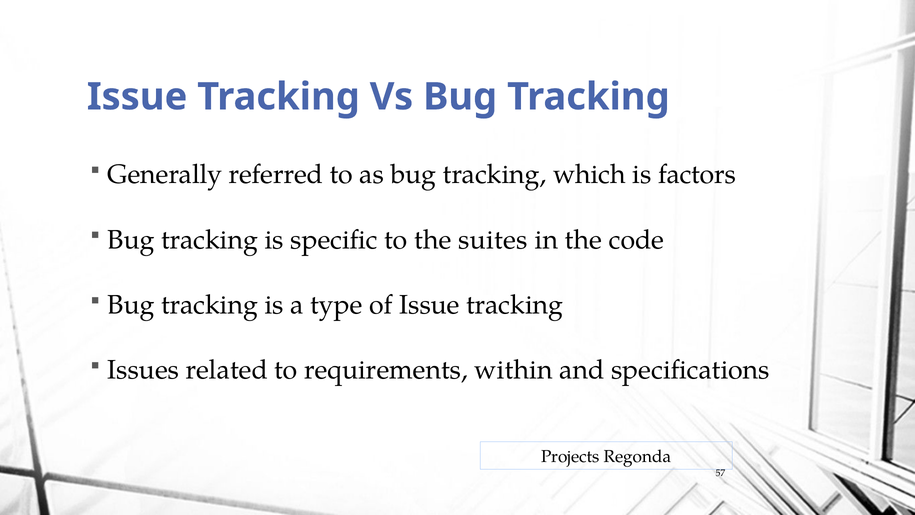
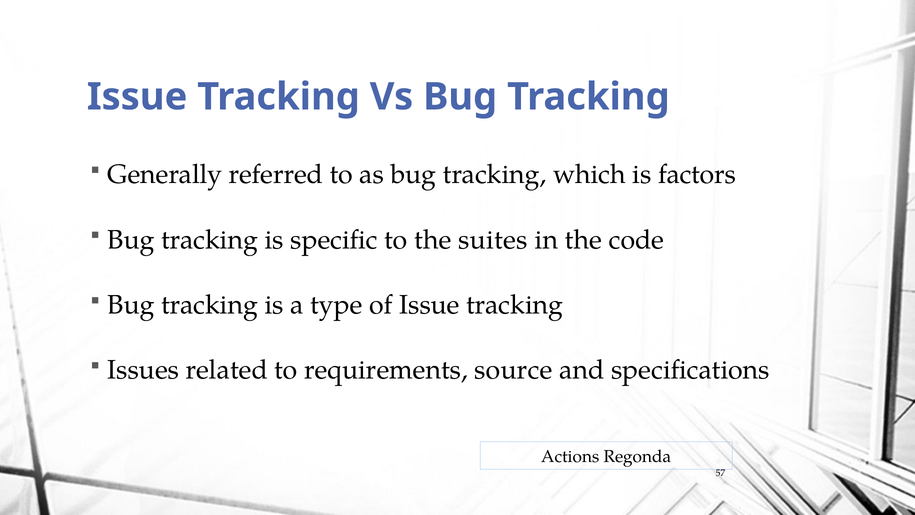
within: within -> source (513, 370)
Projects: Projects -> Actions (570, 456)
